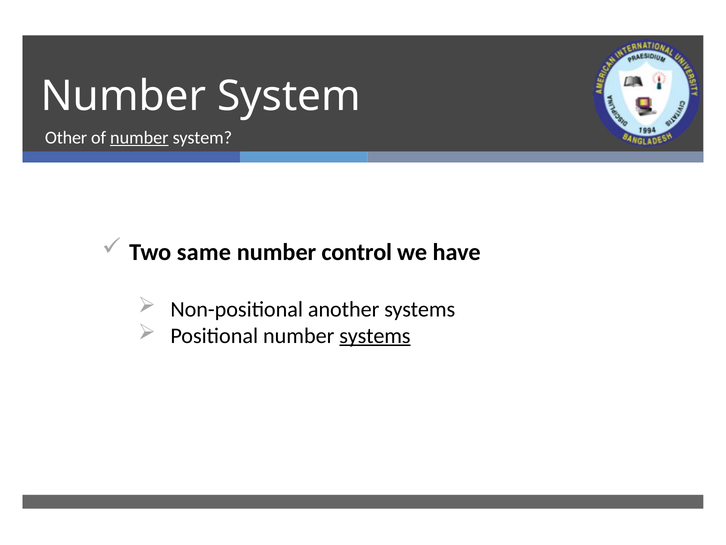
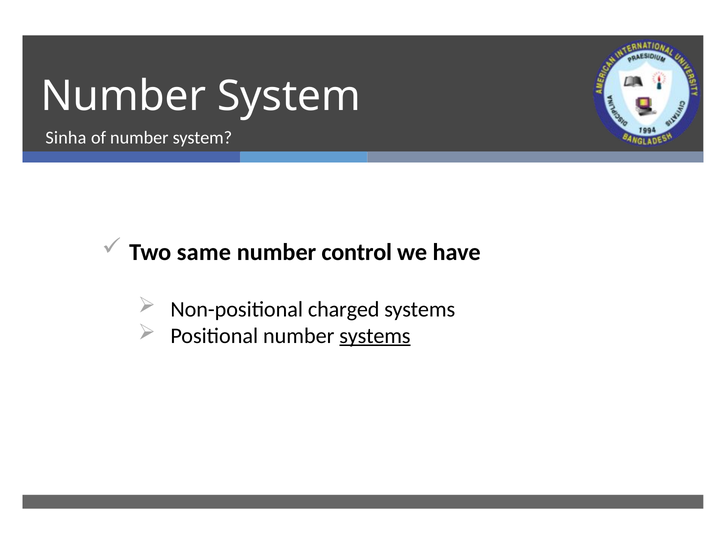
Other: Other -> Sinha (66, 137)
number underline: present -> none (139, 137)
another: another -> charged (344, 309)
